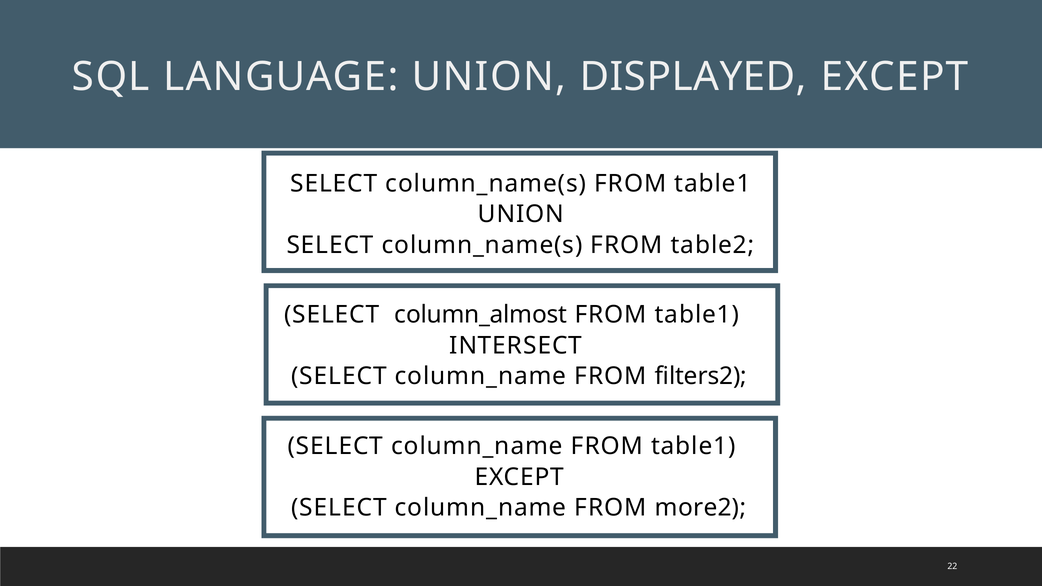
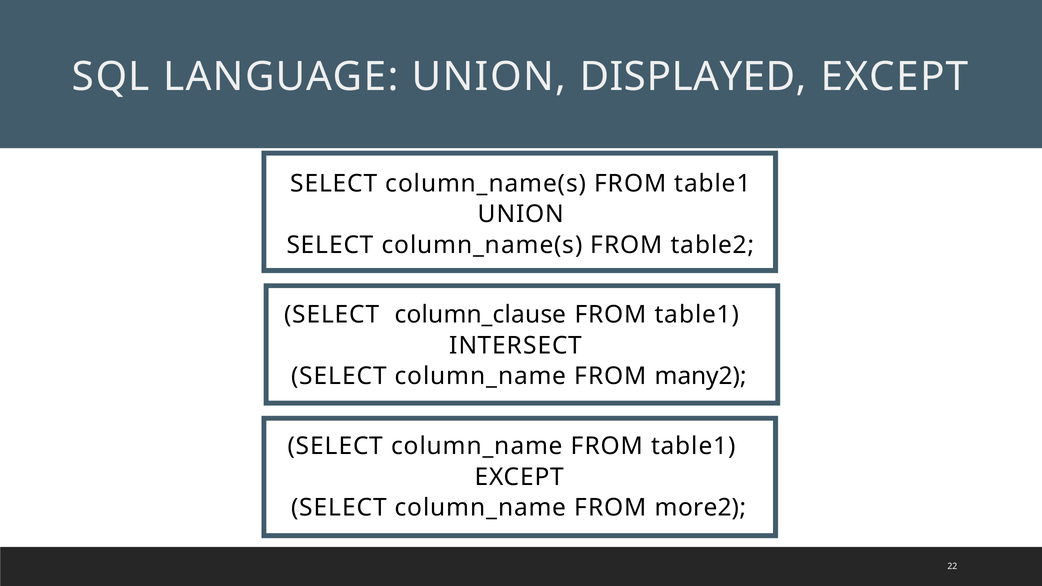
column_almost: column_almost -> column_clause (481, 315)
filters2: filters2 -> many2 (701, 376)
